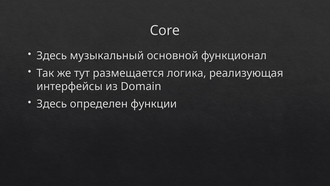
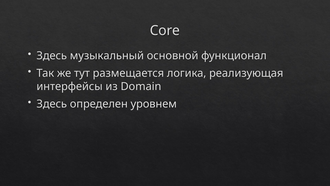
функции: функции -> уровнем (154, 104)
